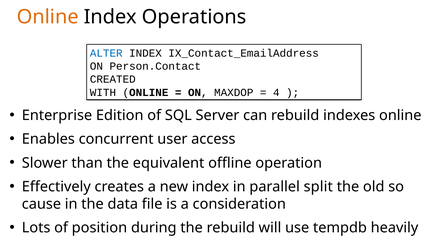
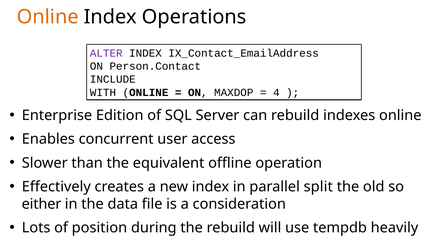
ALTER colour: blue -> purple (106, 53)
CREATED: CREATED -> INCLUDE (113, 79)
cause: cause -> either (42, 204)
